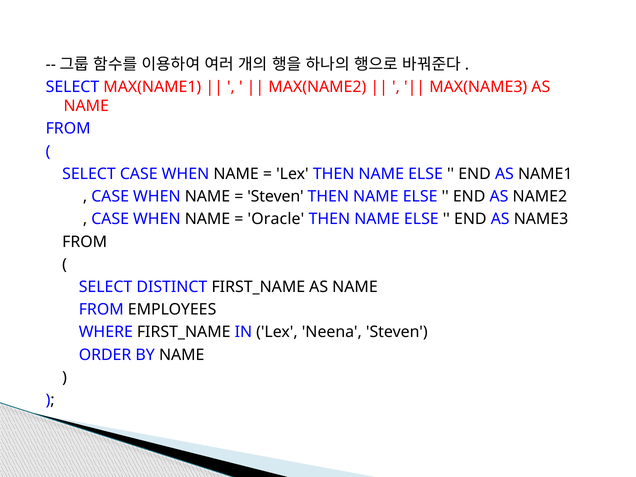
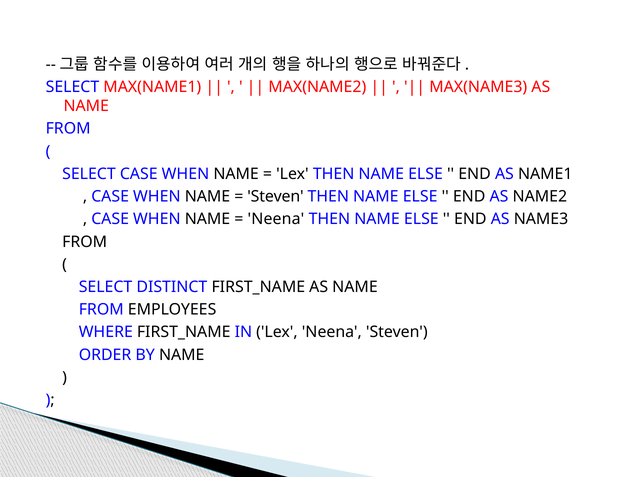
Oracle: Oracle -> Neena (276, 219)
